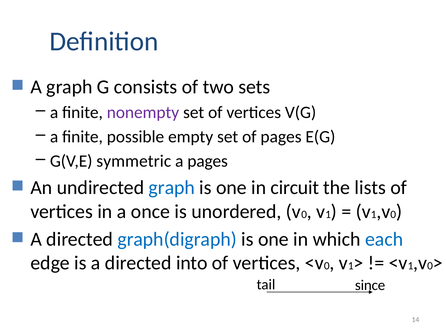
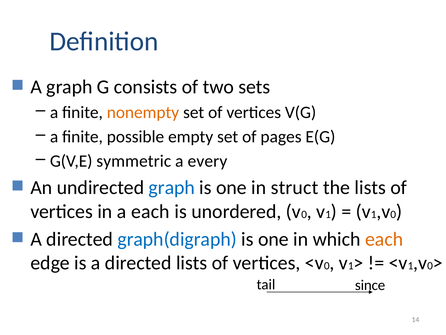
nonempty colour: purple -> orange (143, 112)
a pages: pages -> every (207, 161)
circuit: circuit -> struct (295, 187)
a once: once -> each (150, 211)
each colour: blue -> orange (384, 239)
directed into: into -> lists (192, 263)
